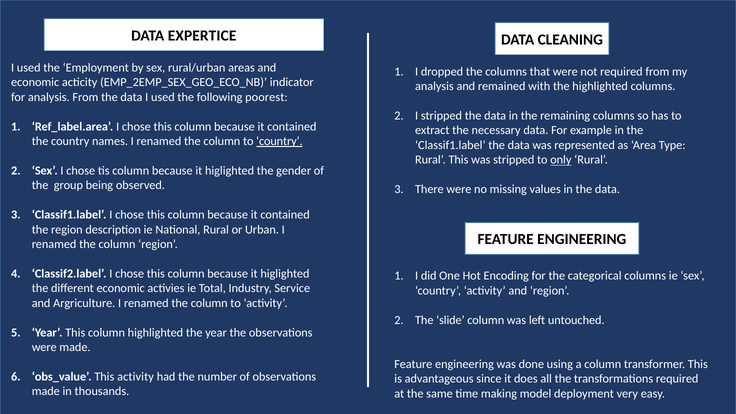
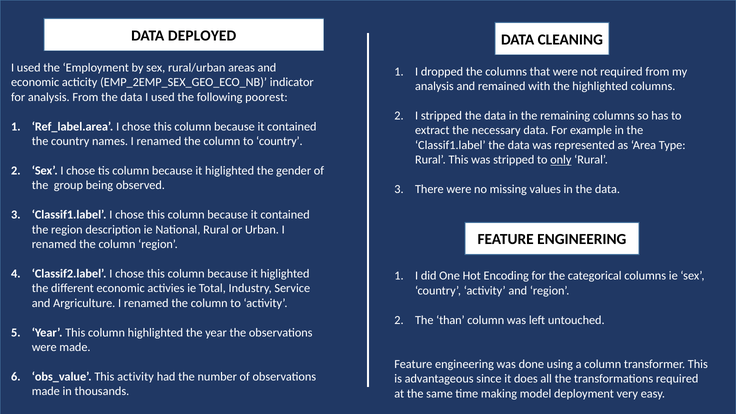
EXPERTICE: EXPERTICE -> DEPLOYED (202, 36)
country underline: present -> none (279, 141)
slide: slide -> than (450, 320)
